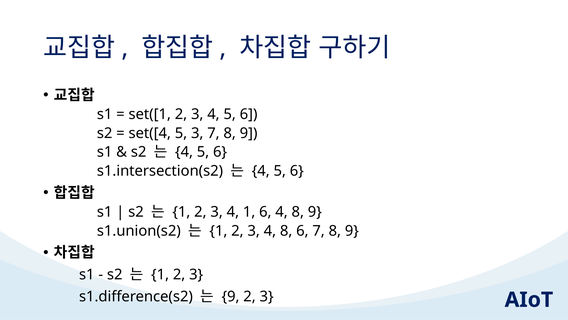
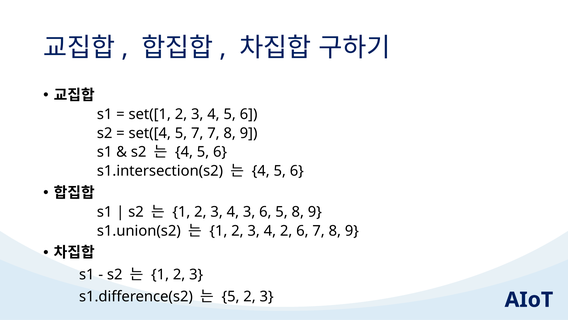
5 3: 3 -> 7 (197, 133)
4 1: 1 -> 3 (249, 212)
6 4: 4 -> 5 (282, 212)
3 4 8: 8 -> 2 (286, 230)
9: 9 -> 5 (231, 296)
